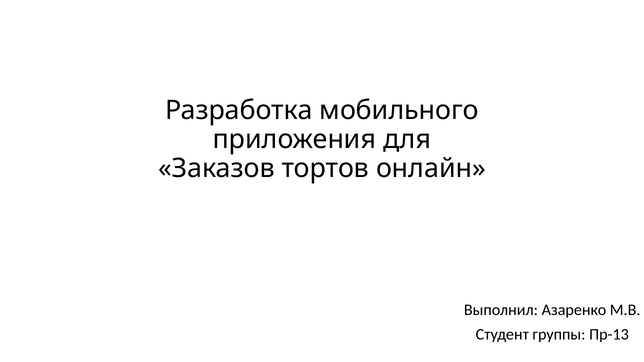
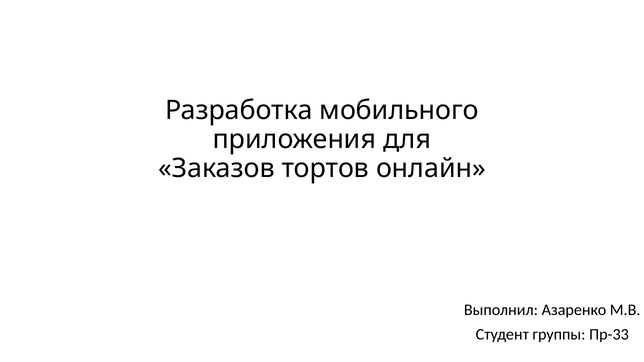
Пр-13: Пр-13 -> Пр-33 (609, 334)
